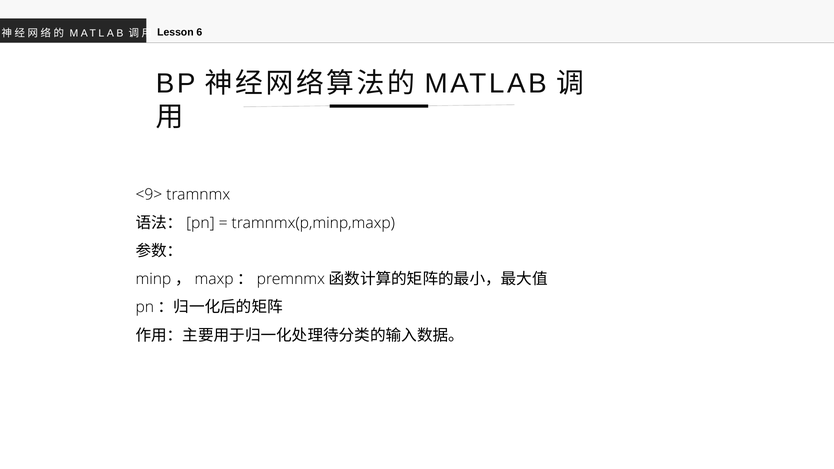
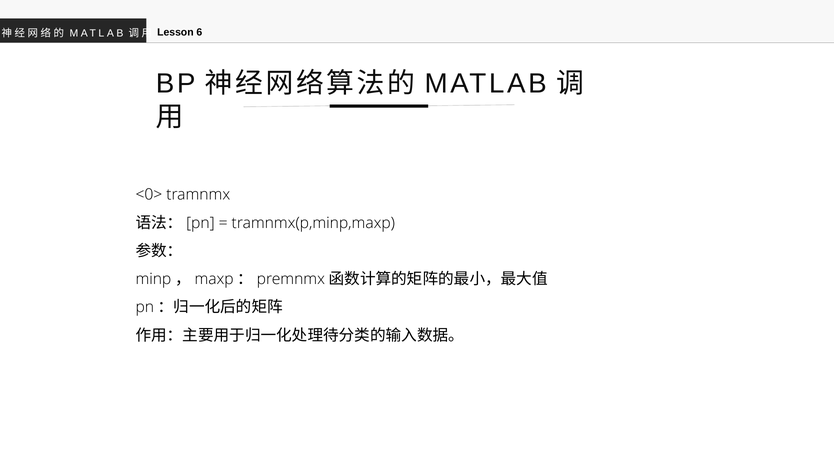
<9>: <9> -> <0> (149, 195)
